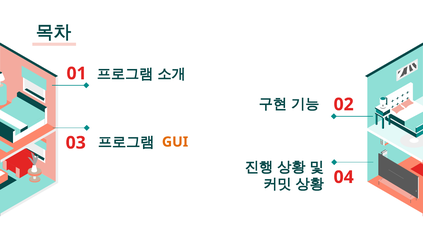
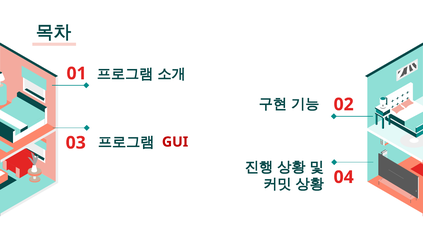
GUI colour: orange -> red (175, 142)
